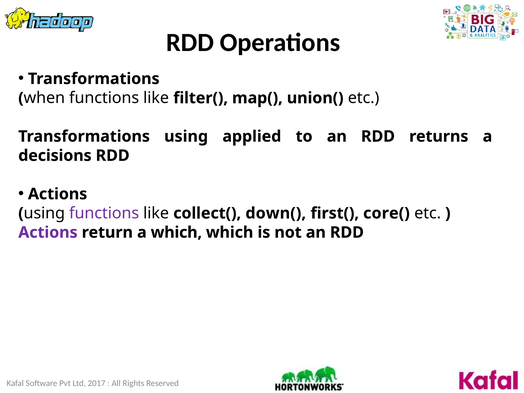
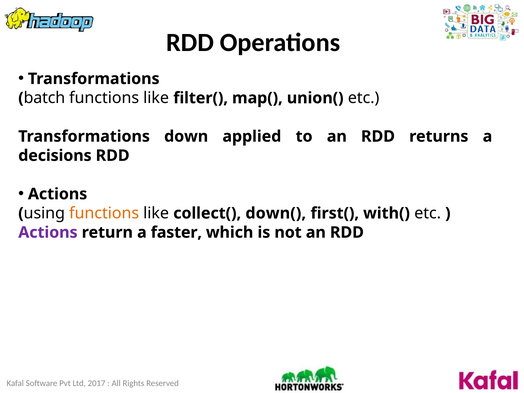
when: when -> batch (44, 98)
Transformations using: using -> down (186, 136)
functions colour: purple -> orange (104, 213)
core(: core( -> with( (387, 213)
a which: which -> faster (176, 232)
